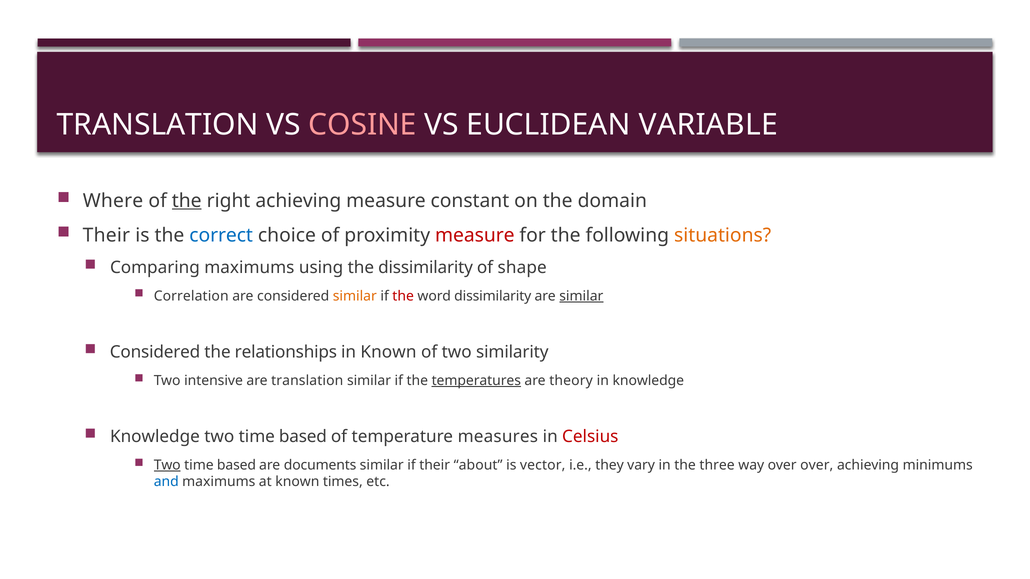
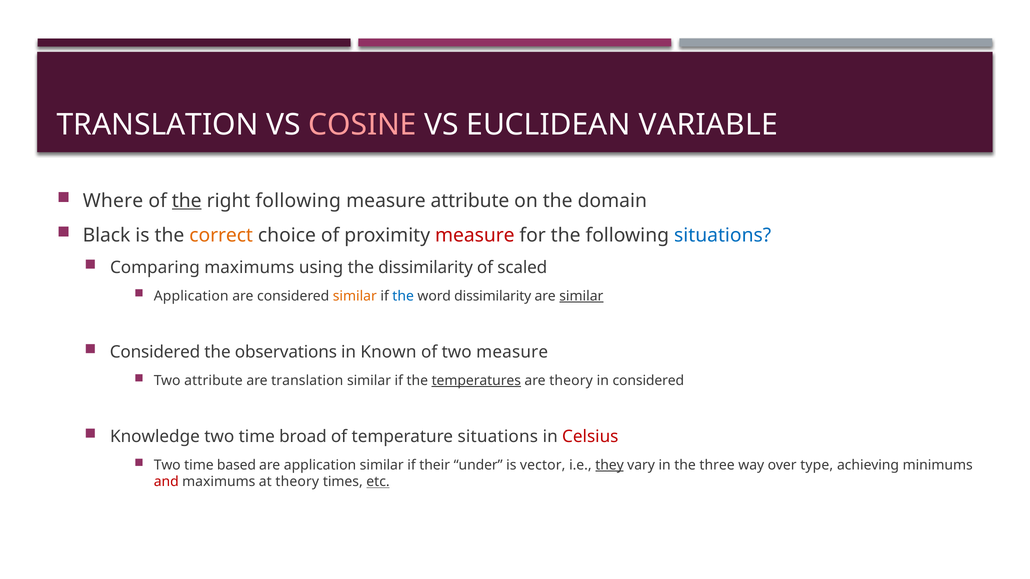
right achieving: achieving -> following (298, 201)
measure constant: constant -> attribute (470, 201)
Their: Their -> Black (107, 235)
correct colour: blue -> orange (221, 235)
situations colour: orange -> blue (723, 235)
shape: shape -> scaled (522, 268)
Correlation: Correlation -> Application (191, 296)
the colour: red -> blue (403, 296)
relationships: relationships -> observations (286, 352)
two similarity: similarity -> measure (512, 352)
Two intensive: intensive -> attribute (213, 381)
in knowledge: knowledge -> considered (648, 381)
based: based -> broad (303, 437)
temperature measures: measures -> situations (498, 437)
Two underline: present -> none (167, 465)
are documents: documents -> application (320, 465)
about: about -> under (478, 465)
they underline: none -> present (610, 465)
over over: over -> type (817, 465)
and colour: blue -> red (166, 482)
at known: known -> theory (297, 482)
etc underline: none -> present (378, 482)
